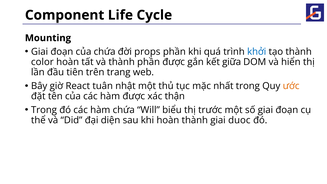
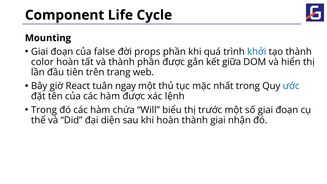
của chứa: chứa -> false (105, 52)
nhật: nhật -> ngay (126, 86)
ước colour: orange -> blue (291, 86)
thận: thận -> lệnh (175, 96)
duoc: duoc -> nhận (239, 120)
